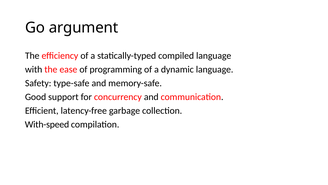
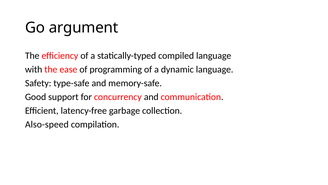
With-speed: With-speed -> Also-speed (47, 124)
